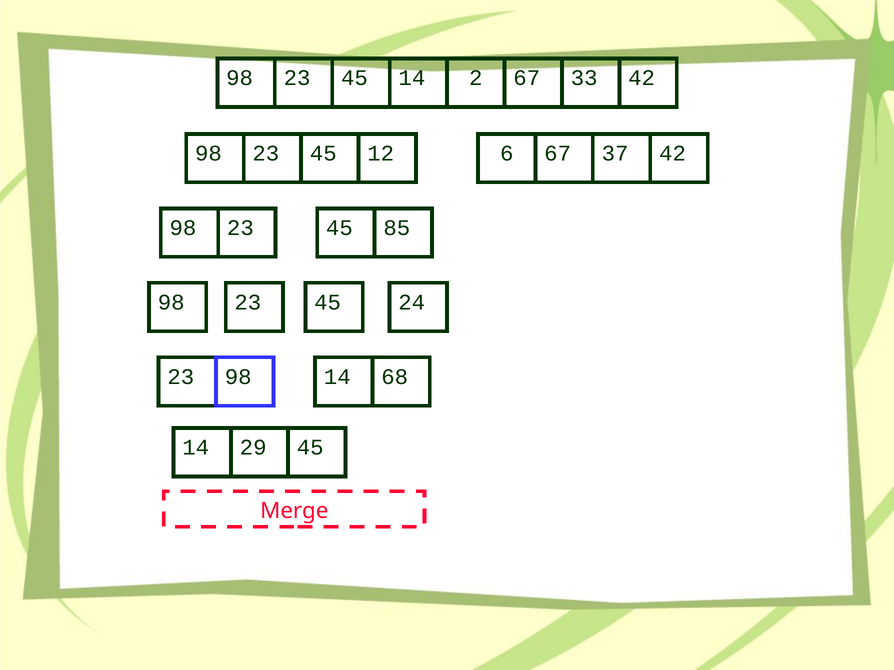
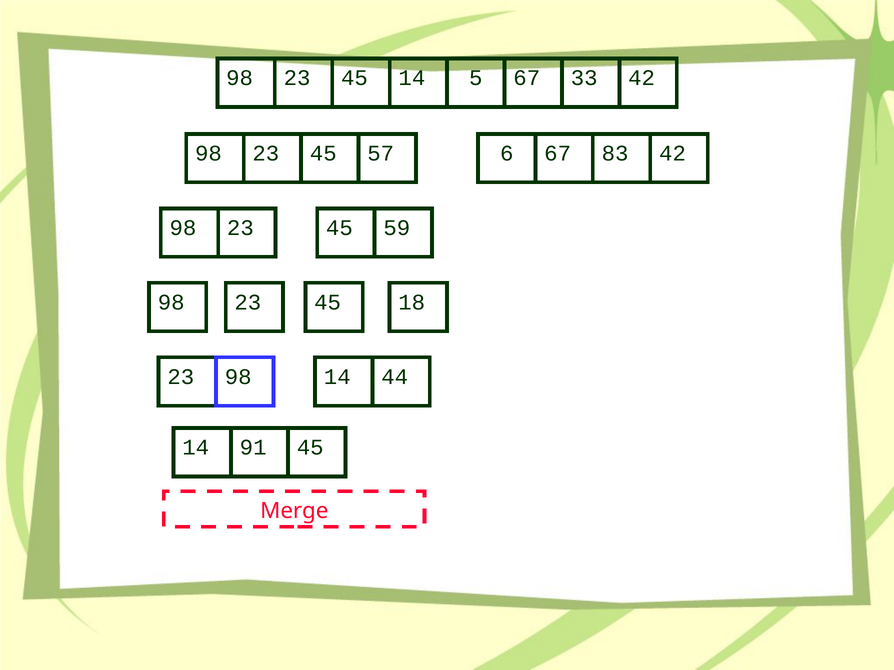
2: 2 -> 5 (476, 78)
12: 12 -> 57 (381, 153)
37: 37 -> 83 (615, 153)
85: 85 -> 59 (397, 228)
24: 24 -> 18 (412, 302)
68: 68 -> 44 (395, 377)
29: 29 -> 91 (253, 448)
